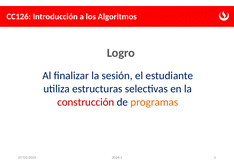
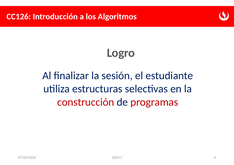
programas colour: orange -> red (154, 102)
